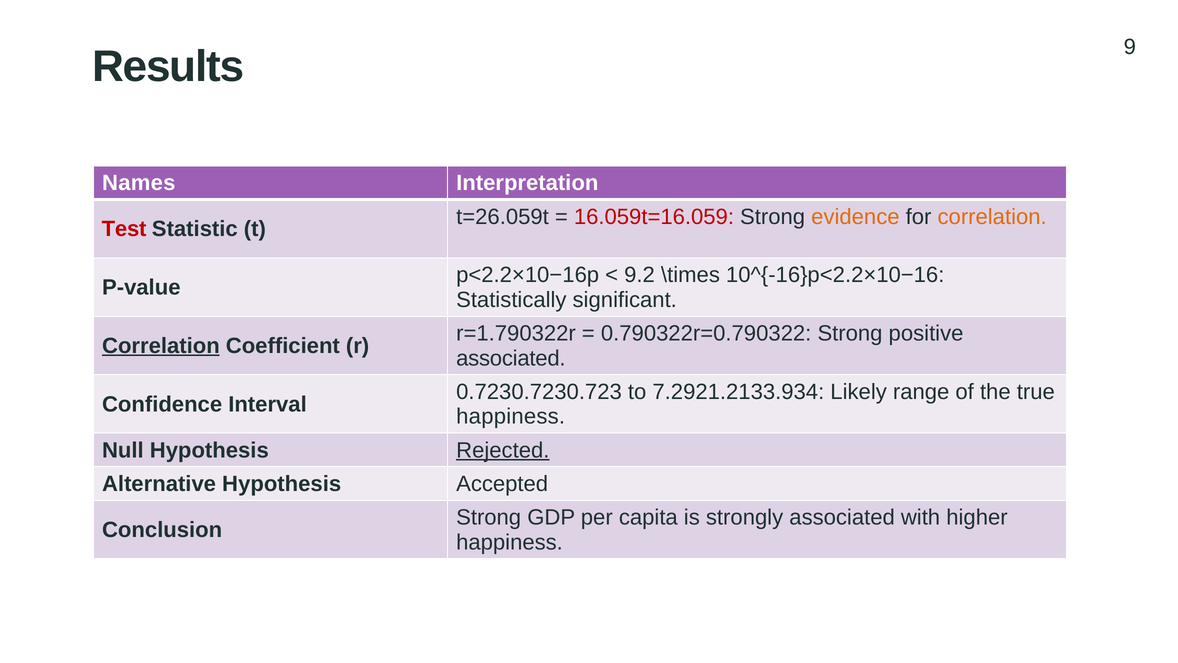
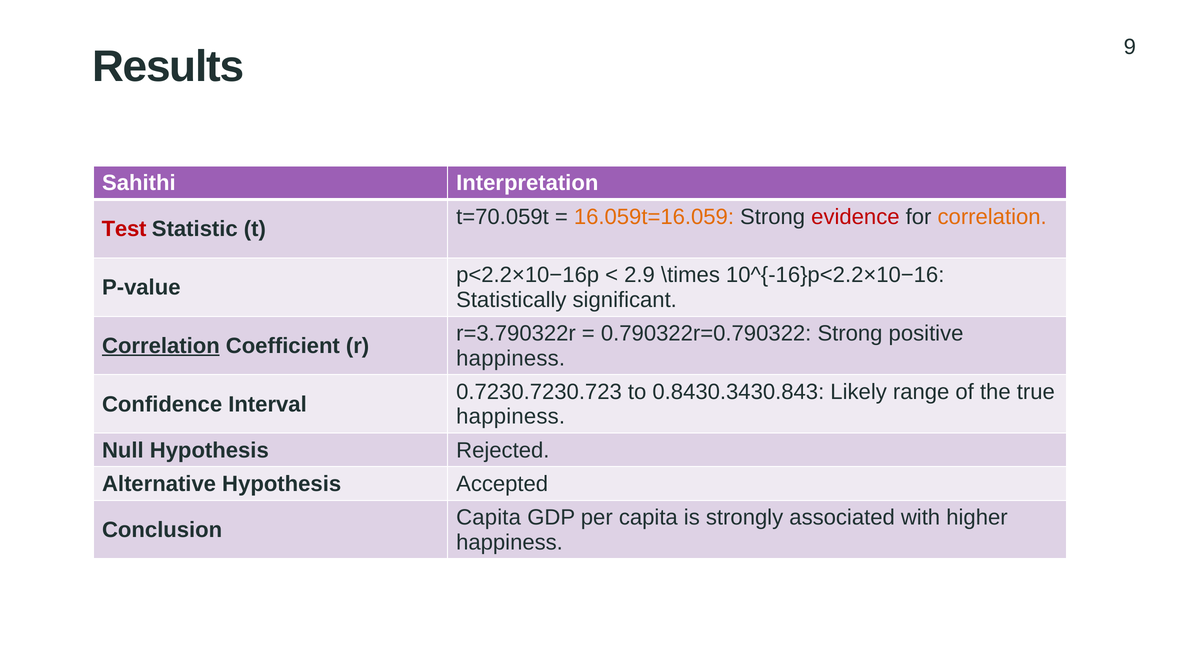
Names: Names -> Sahithi (139, 183)
t=26.059t: t=26.059t -> t=70.059t (503, 217)
16.059t=16.059 colour: red -> orange (654, 217)
evidence colour: orange -> red (855, 217)
9.2: 9.2 -> 2.9 (640, 275)
r=1.790322r: r=1.790322r -> r=3.790322r (516, 333)
associated: associated -> happiness (511, 358)
7.2921.2133.934: 7.2921.2133.934 -> 0.8430.3430.843 (738, 392)
Rejected underline: present -> none (503, 450)
Strong: Strong -> Capita (489, 517)
